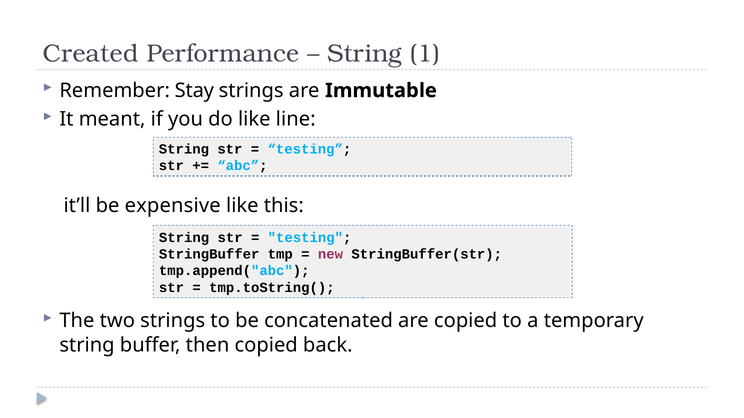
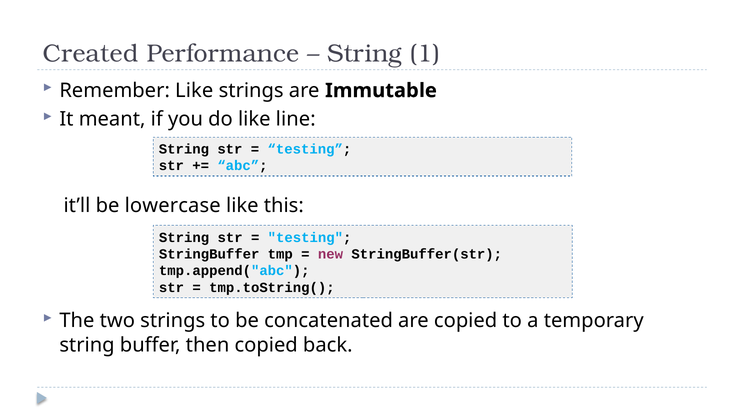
Remember Stay: Stay -> Like (194, 91)
expensive: expensive -> lowercase (173, 206)
